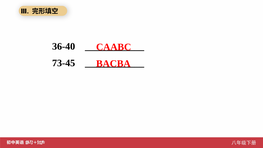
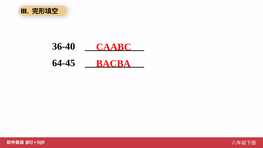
73-45: 73-45 -> 64-45 (64, 63)
